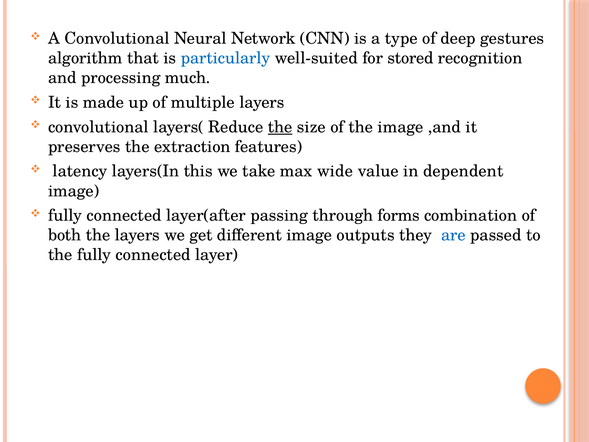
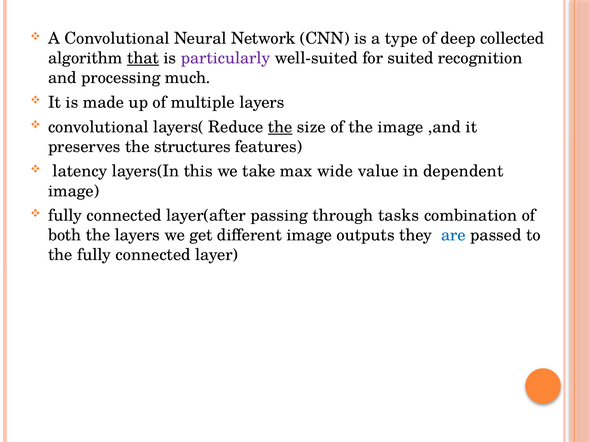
gestures: gestures -> collected (512, 38)
that underline: none -> present (143, 58)
particularly colour: blue -> purple (226, 58)
stored: stored -> suited (411, 58)
extraction: extraction -> structures (192, 147)
forms: forms -> tasks (399, 215)
